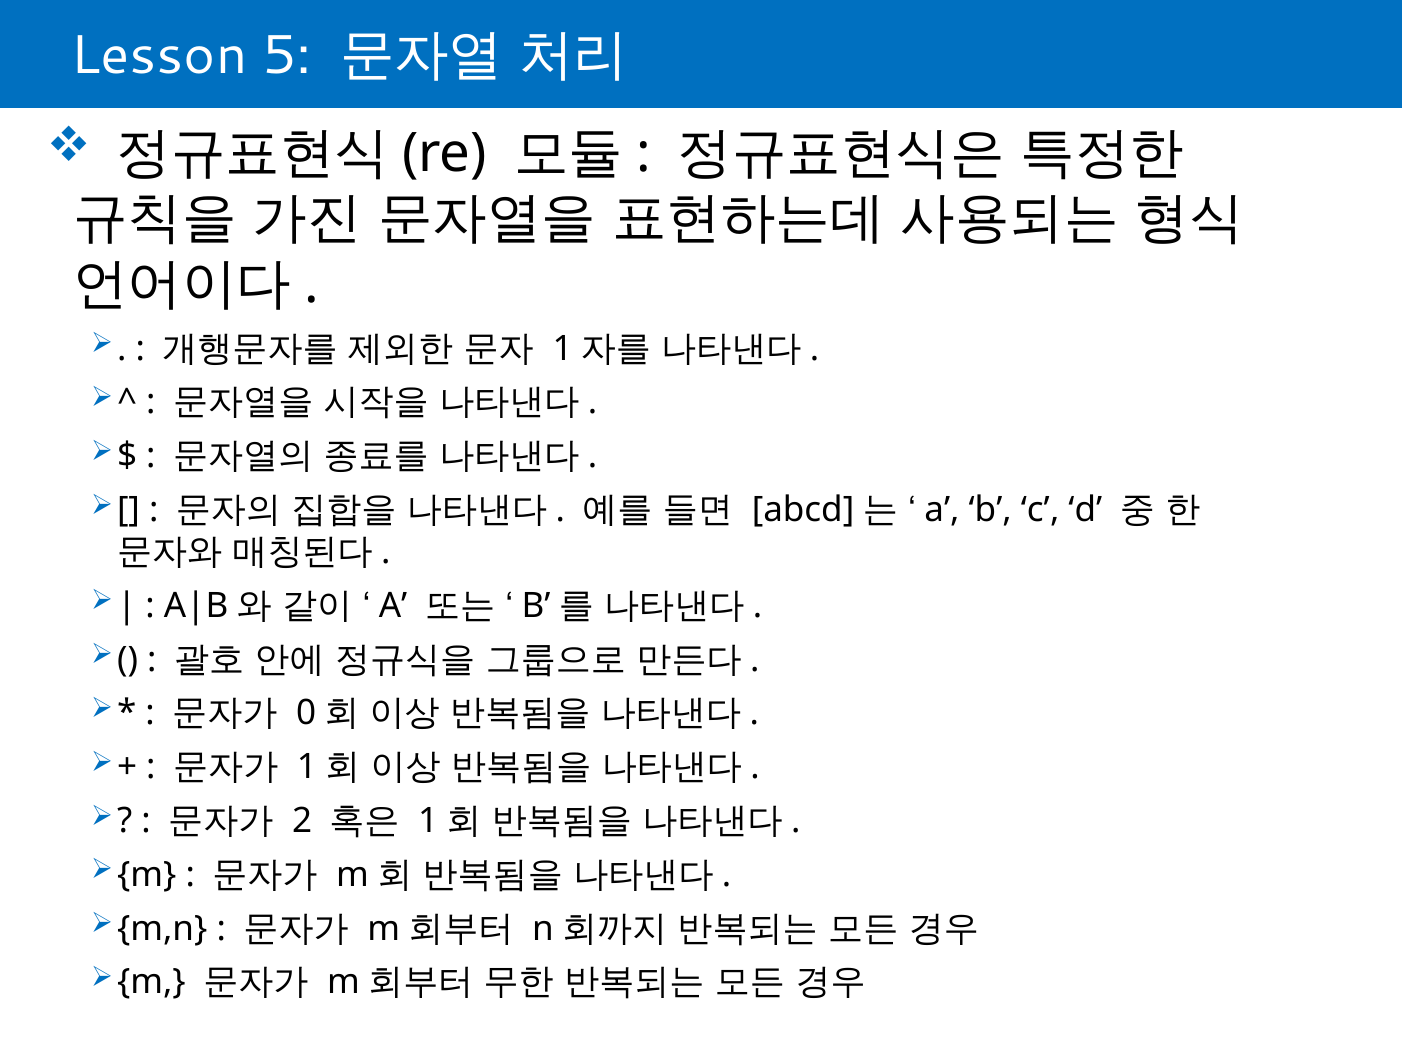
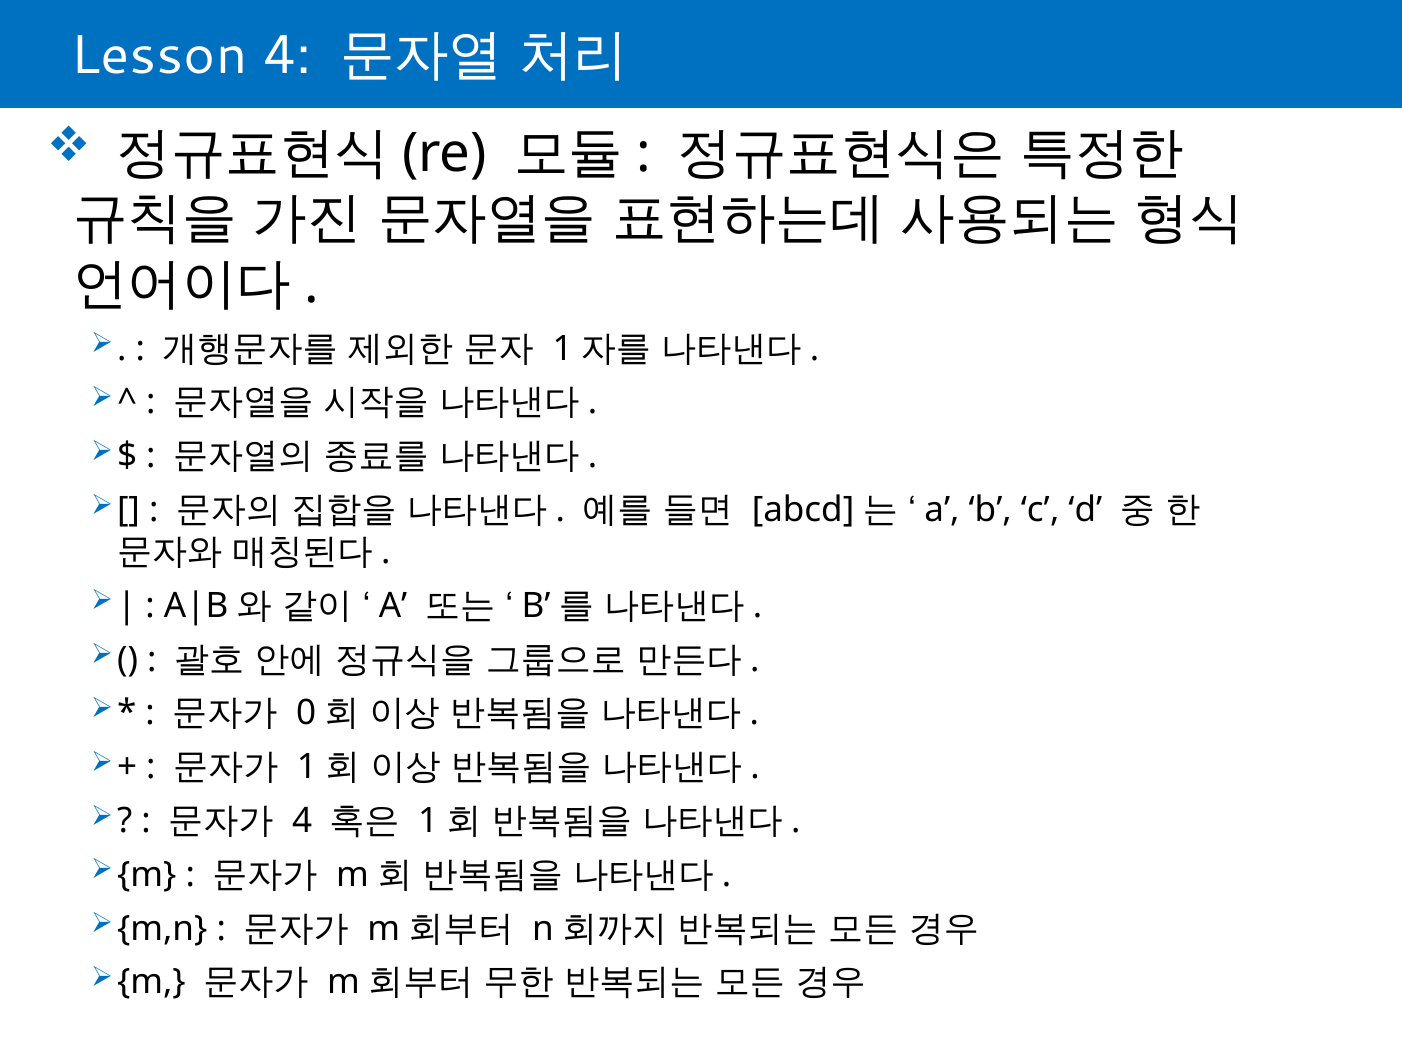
Lesson 5: 5 -> 4 (287, 55)
2: 2 -> 4 (302, 821)
